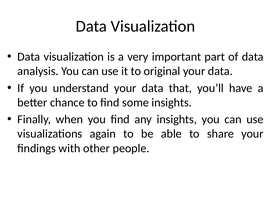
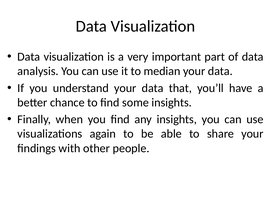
original: original -> median (162, 71)
